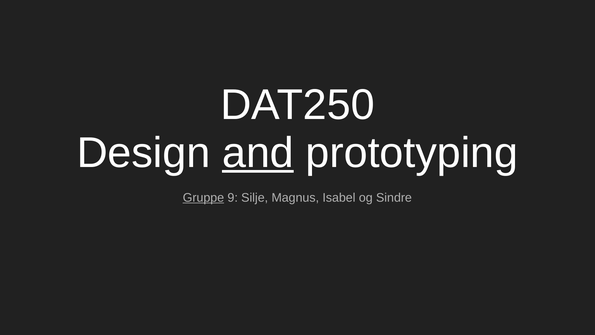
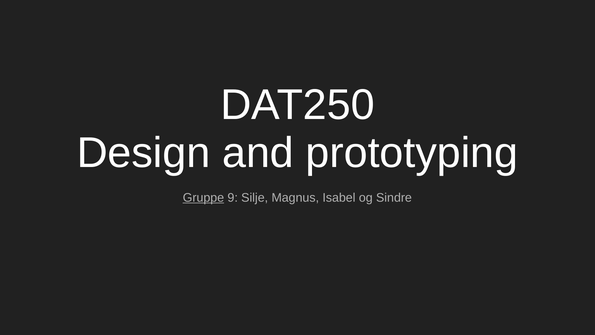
and underline: present -> none (258, 153)
